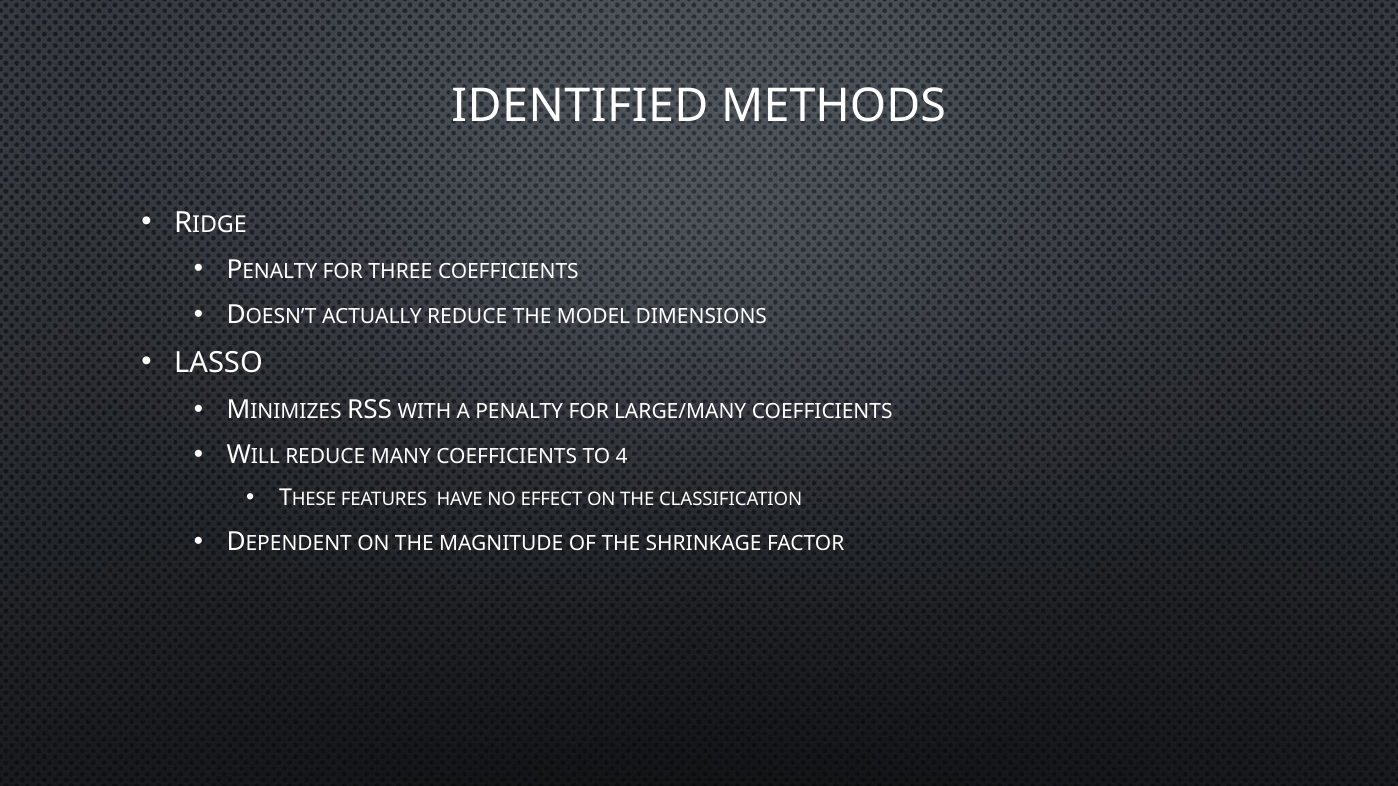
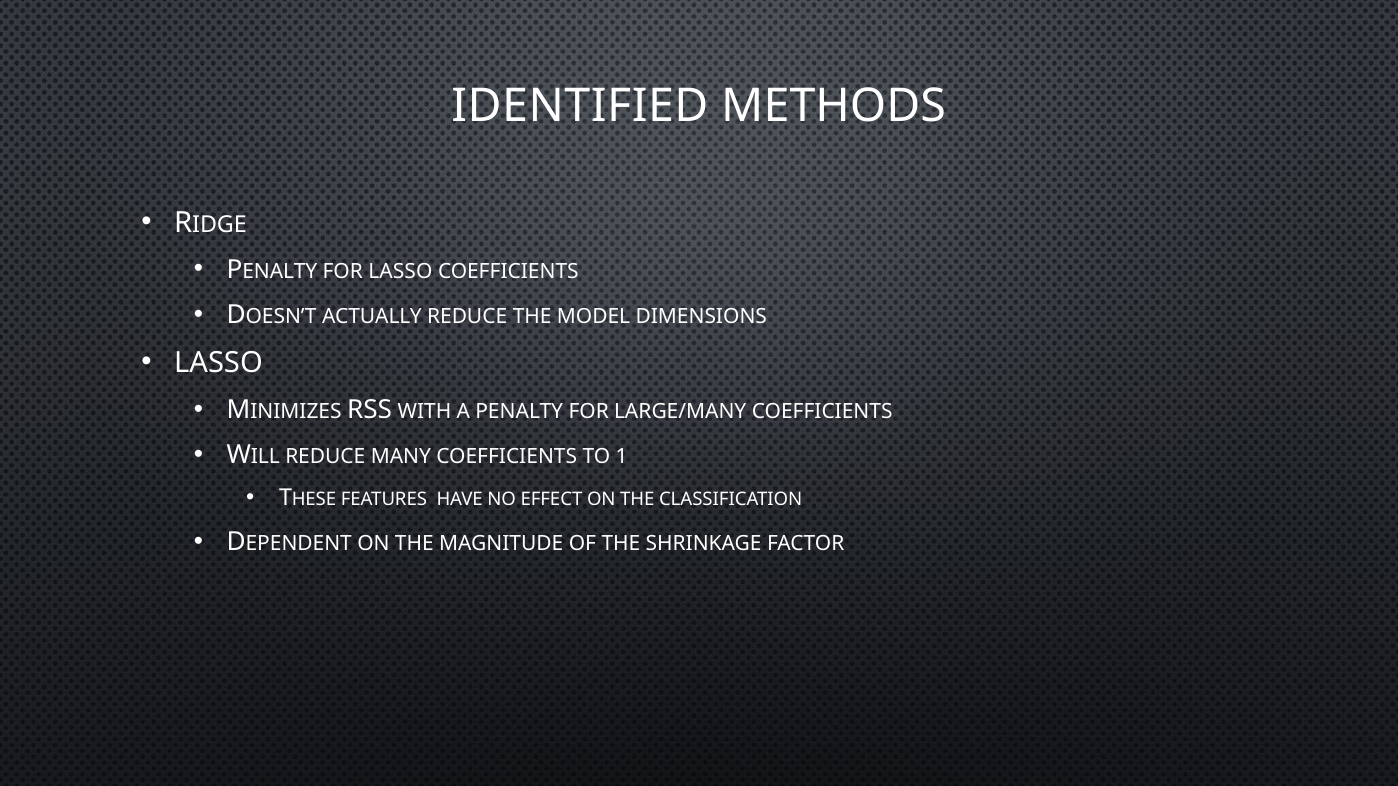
FOR THREE: THREE -> LASSO (400, 271)
4: 4 -> 1 (622, 457)
